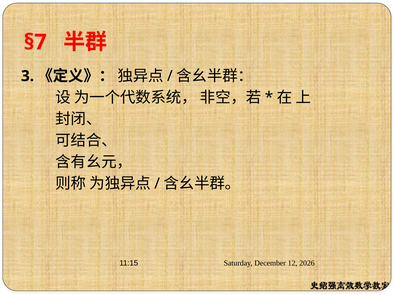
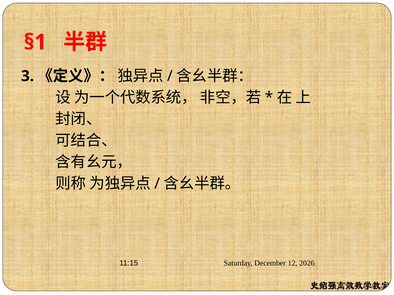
§7: §7 -> §1 (35, 42)
